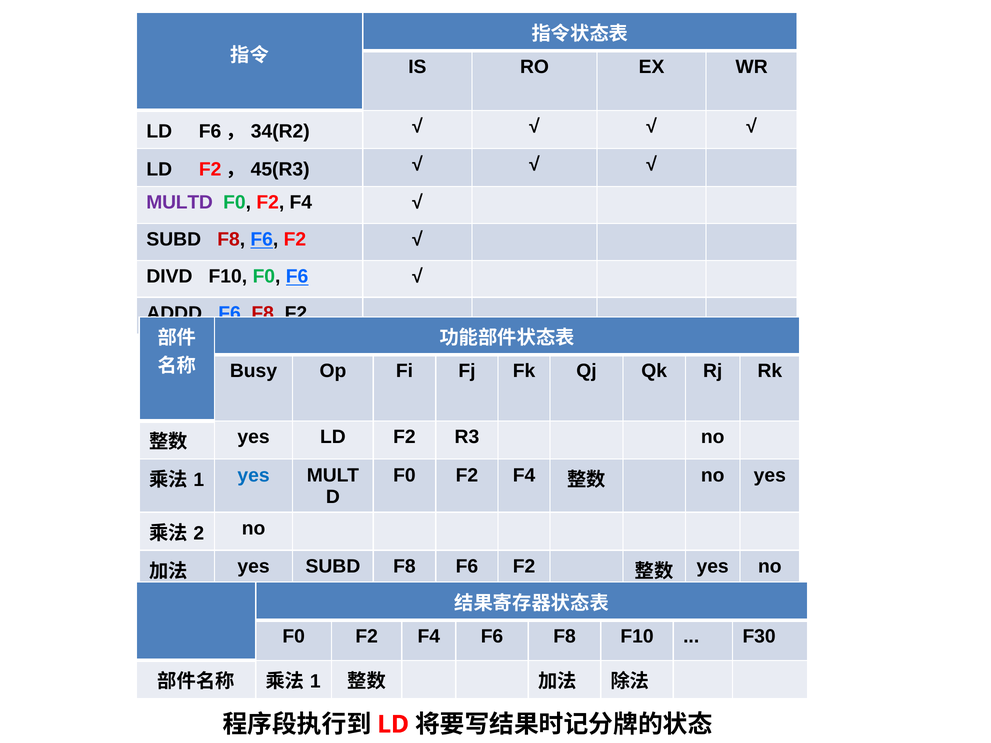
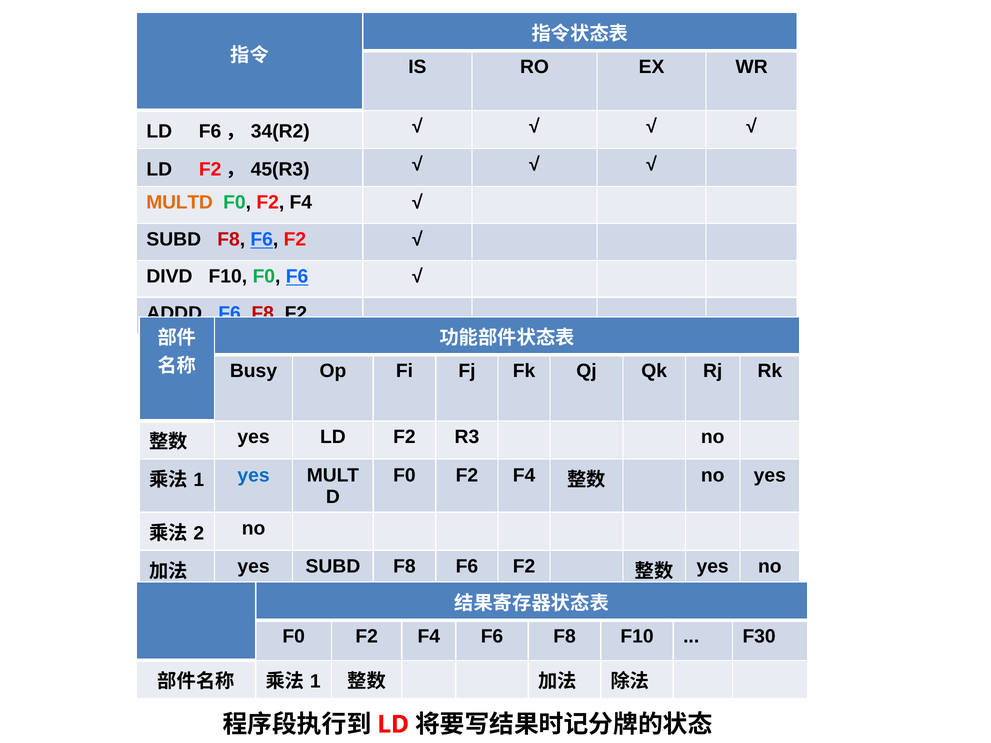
MULTD colour: purple -> orange (180, 203)
